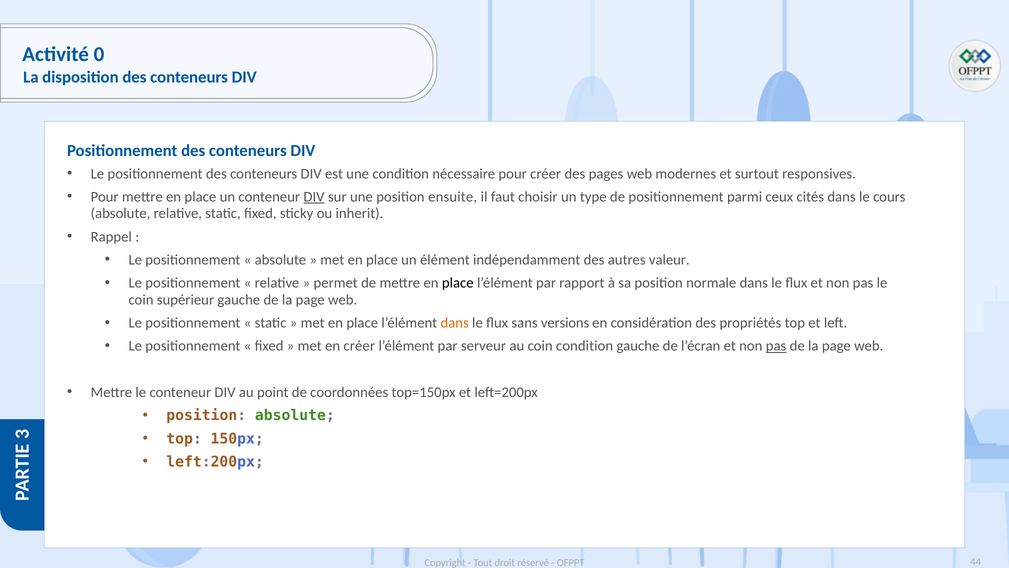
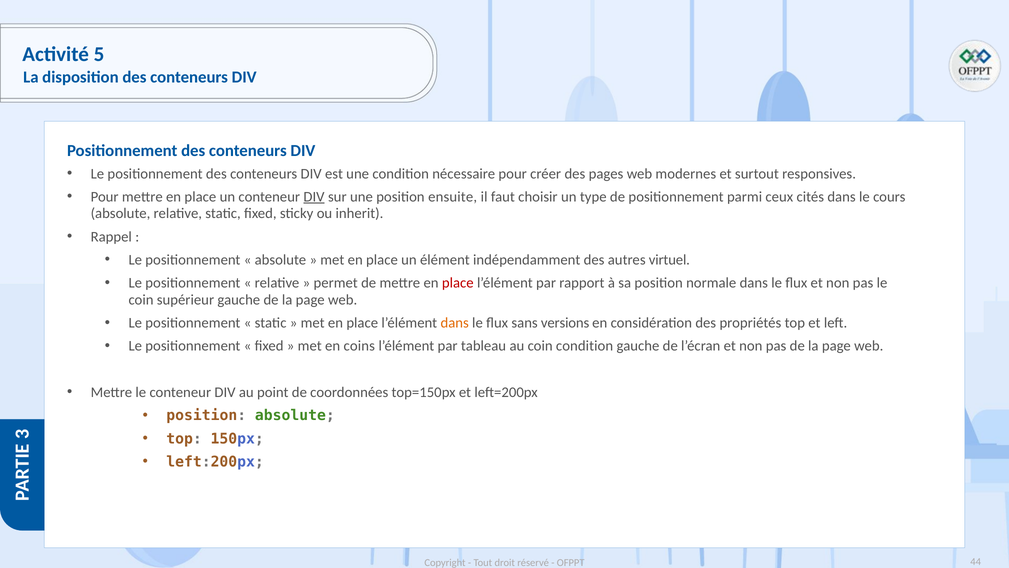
0: 0 -> 5 (99, 54)
valeur: valeur -> virtuel (669, 260)
place colour: black -> red (458, 283)
en créer: créer -> coins (359, 346)
serveur: serveur -> tableau (483, 346)
pas underline: present -> none (776, 346)
